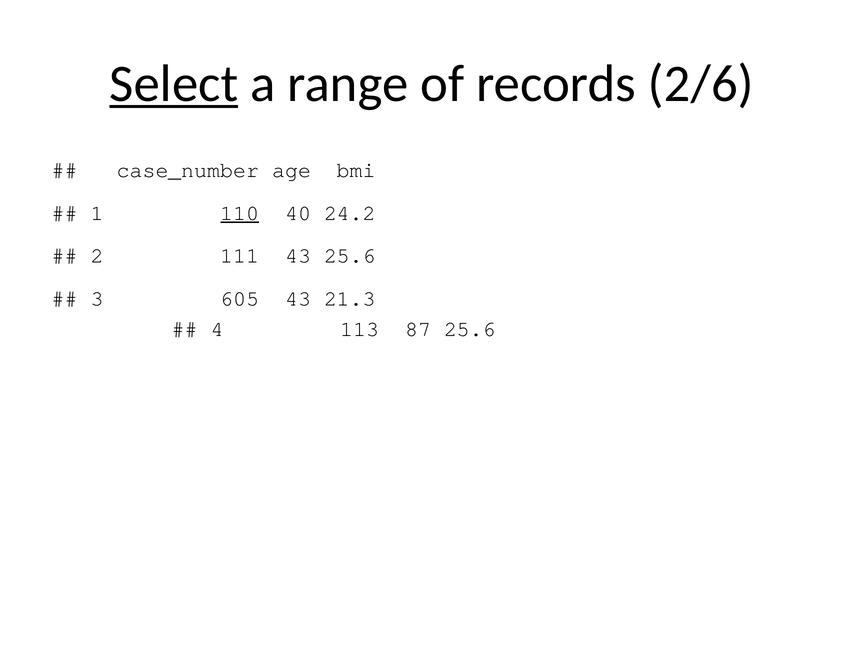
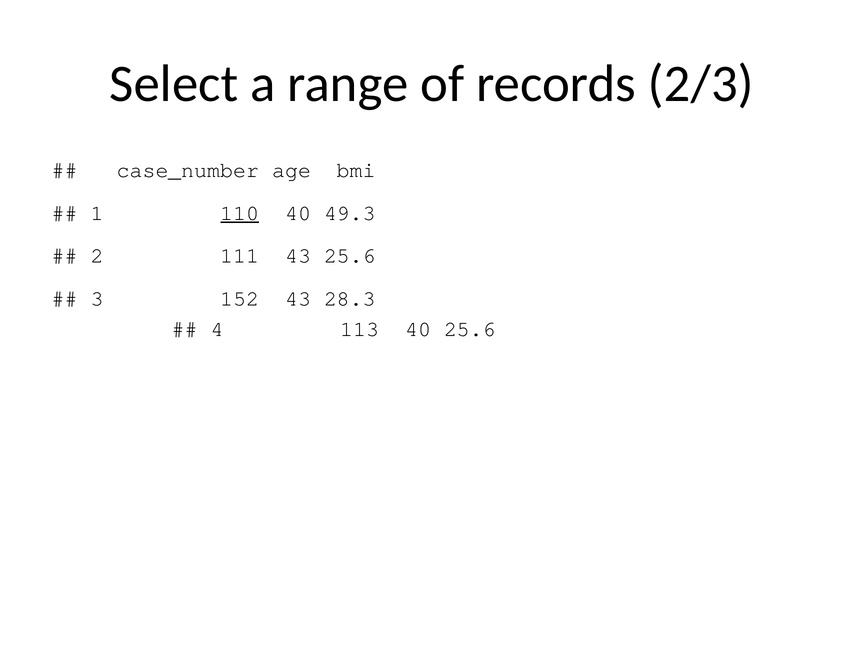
Select underline: present -> none (174, 84)
2/6: 2/6 -> 2/3 (701, 84)
24.2: 24.2 -> 49.3 (350, 213)
605: 605 -> 152 (240, 299)
21.3: 21.3 -> 28.3 (350, 299)
113 87: 87 -> 40 (418, 329)
